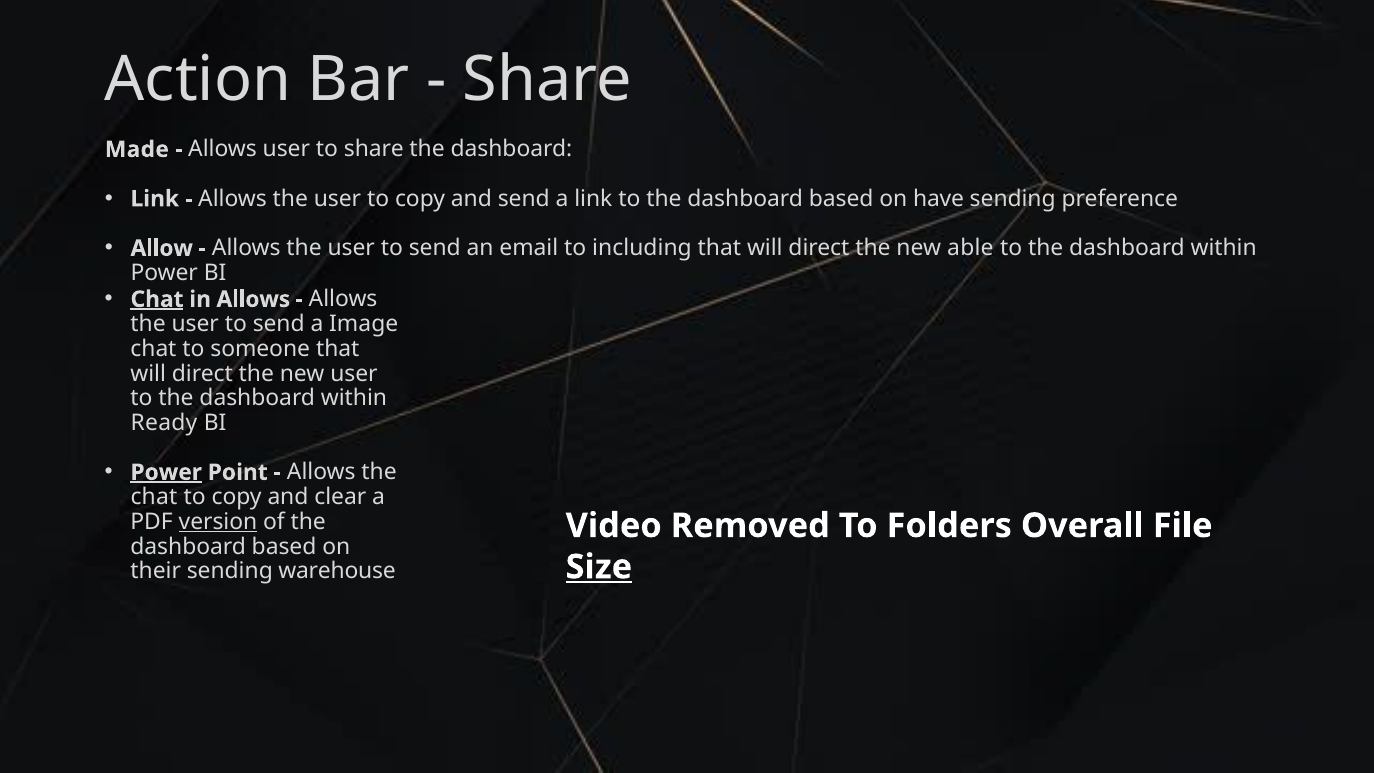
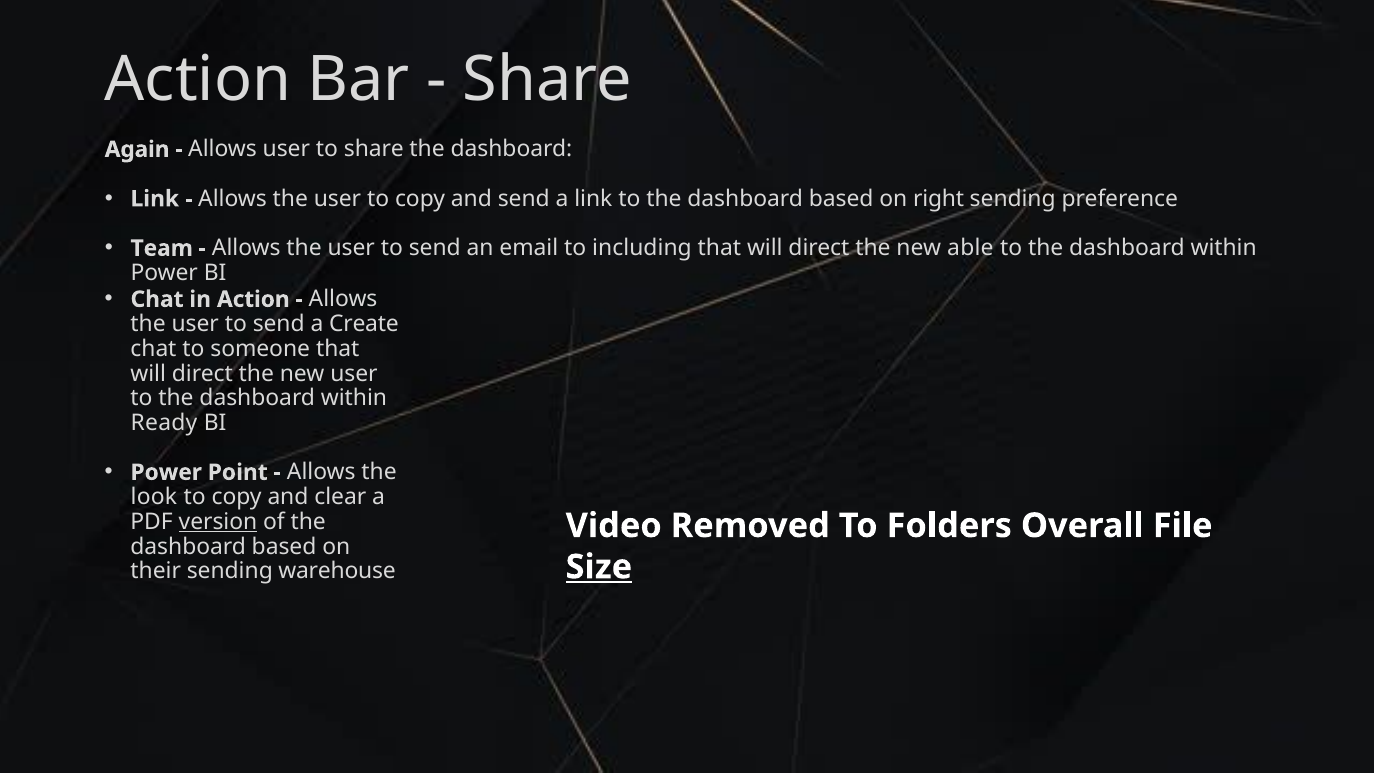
Made: Made -> Again (137, 149)
have: have -> right (939, 199)
Allow: Allow -> Team (162, 248)
Chat underline: present -> none (157, 299)
in Allows: Allows -> Action (253, 299)
Image: Image -> Create (364, 324)
Power underline: present -> none (166, 472)
chat: chat -> look (154, 497)
